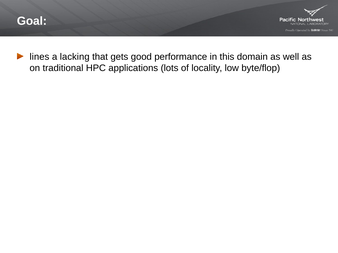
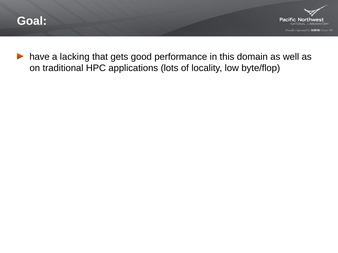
lines: lines -> have (40, 57)
